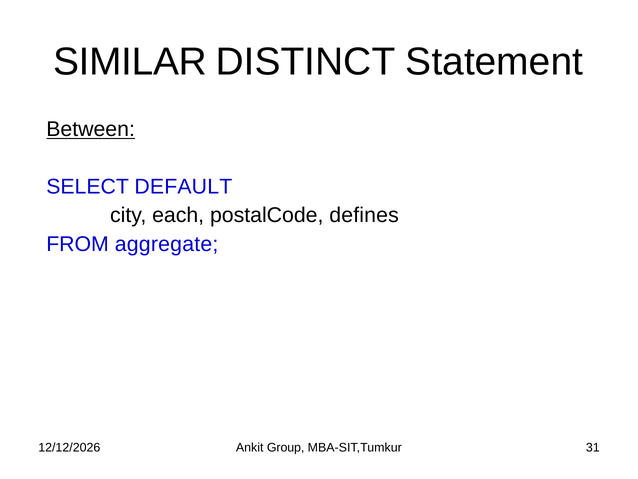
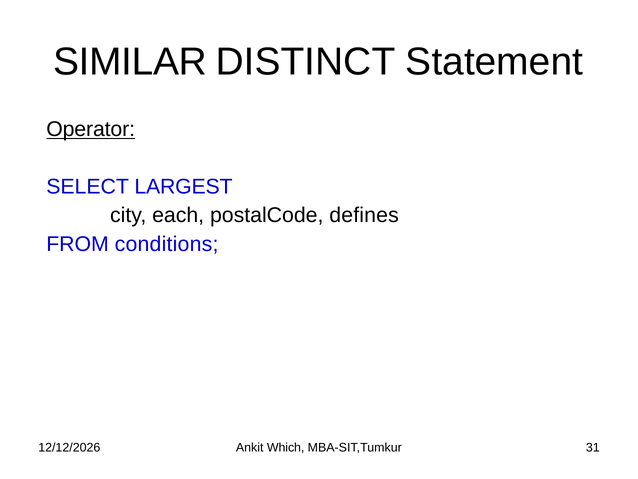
Between: Between -> Operator (91, 129)
DEFAULT: DEFAULT -> LARGEST (183, 187)
aggregate: aggregate -> conditions (167, 244)
Group: Group -> Which (286, 447)
